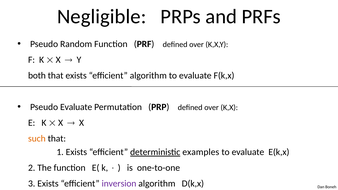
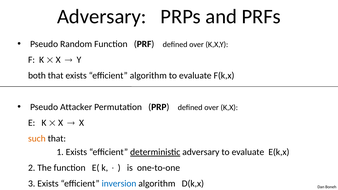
Negligible: Negligible -> Adversary (102, 17)
Pseudo Evaluate: Evaluate -> Attacker (76, 107)
deterministic examples: examples -> adversary (201, 152)
inversion colour: purple -> blue (119, 184)
